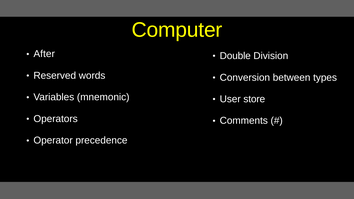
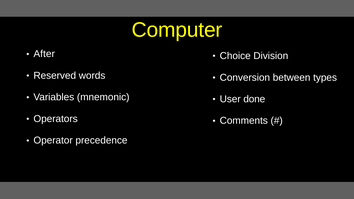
Double: Double -> Choice (235, 56)
store: store -> done (254, 99)
